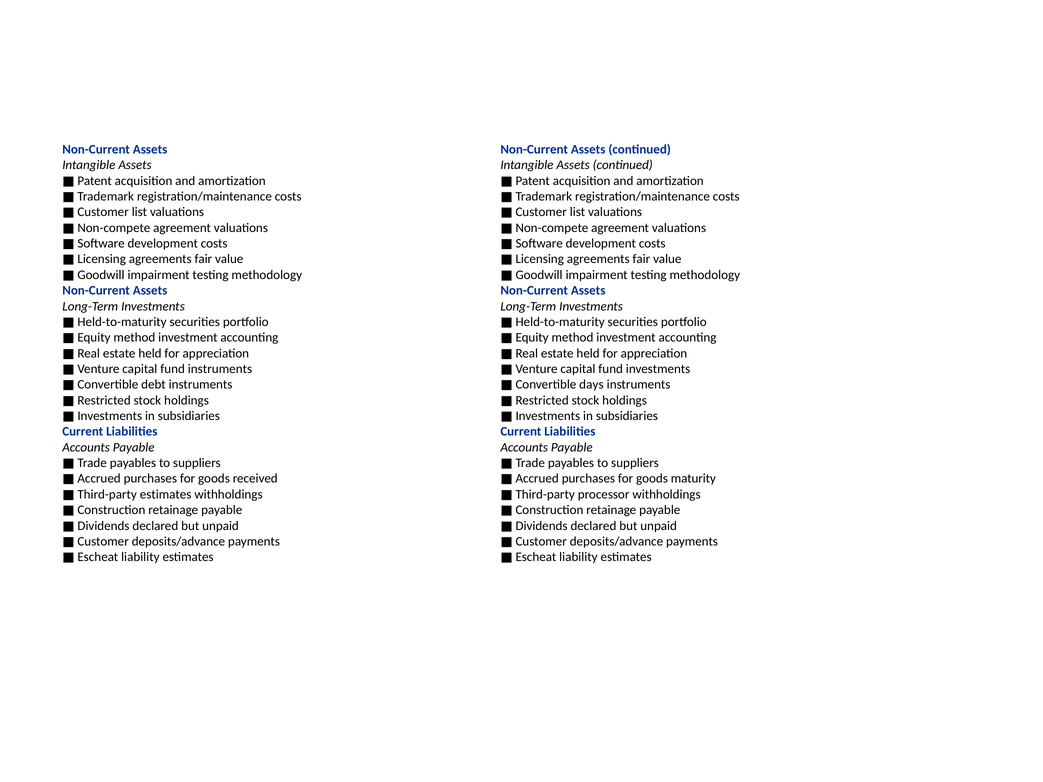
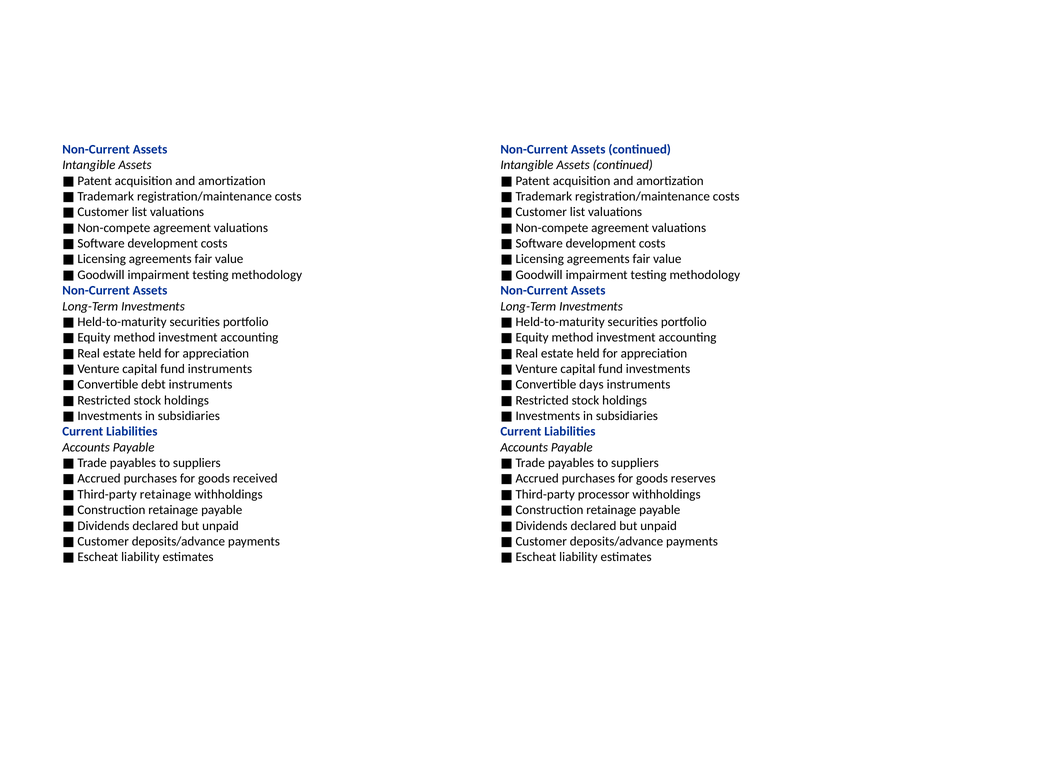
maturity: maturity -> reserves (693, 479)
estimates: estimates -> retainage (166, 495)
